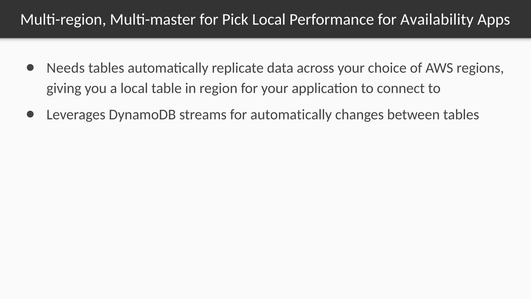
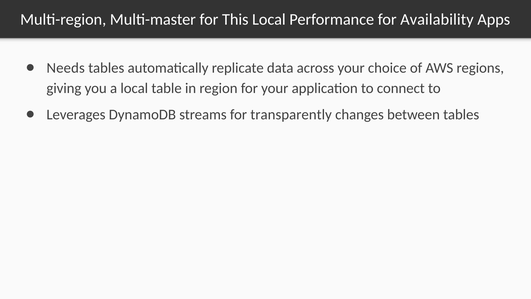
Pick: Pick -> This (235, 20)
for automatically: automatically -> transparently (291, 114)
